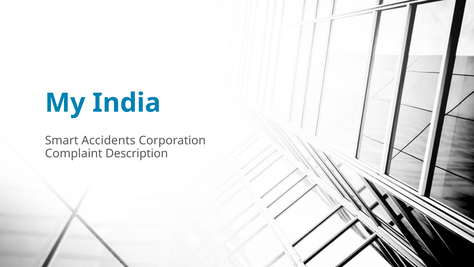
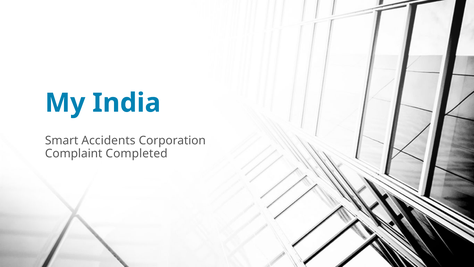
Description: Description -> Completed (137, 153)
